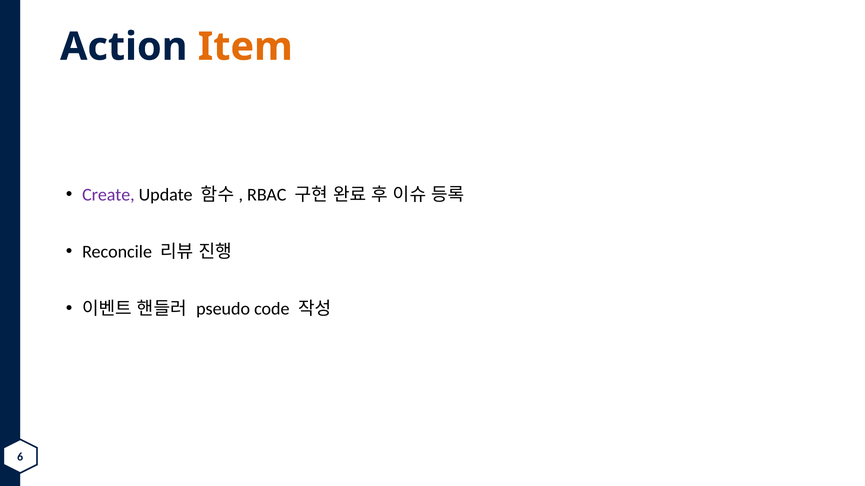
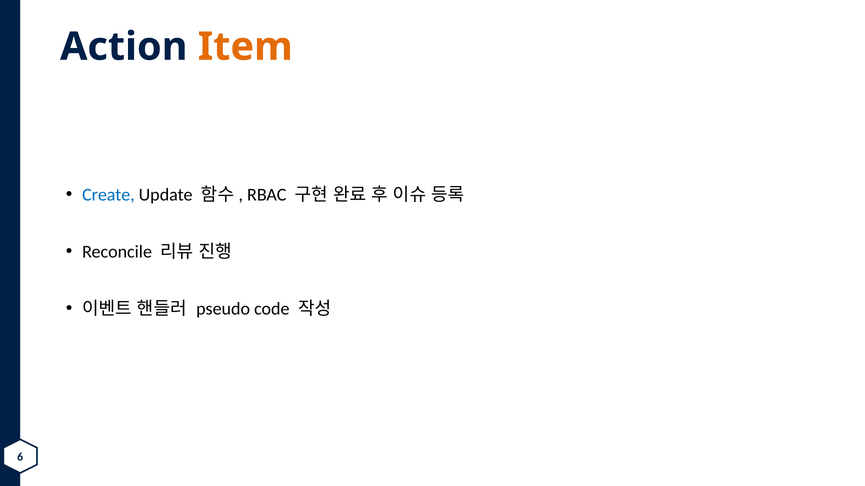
Create colour: purple -> blue (108, 195)
